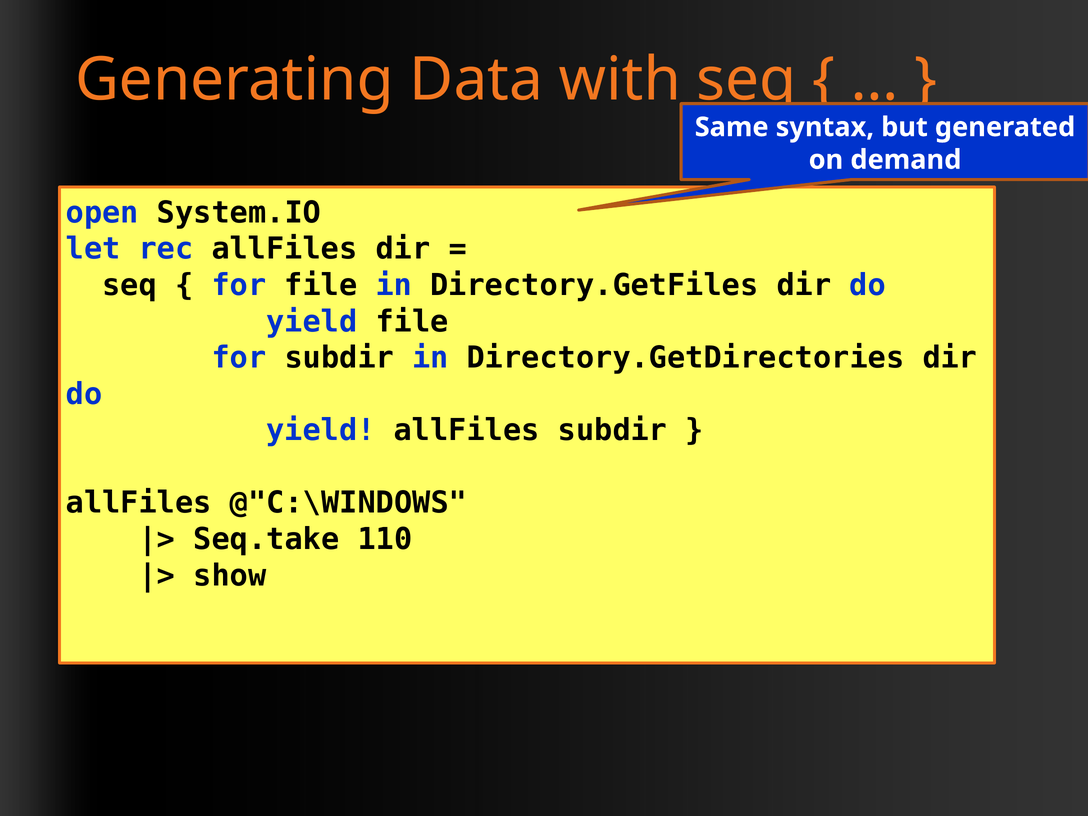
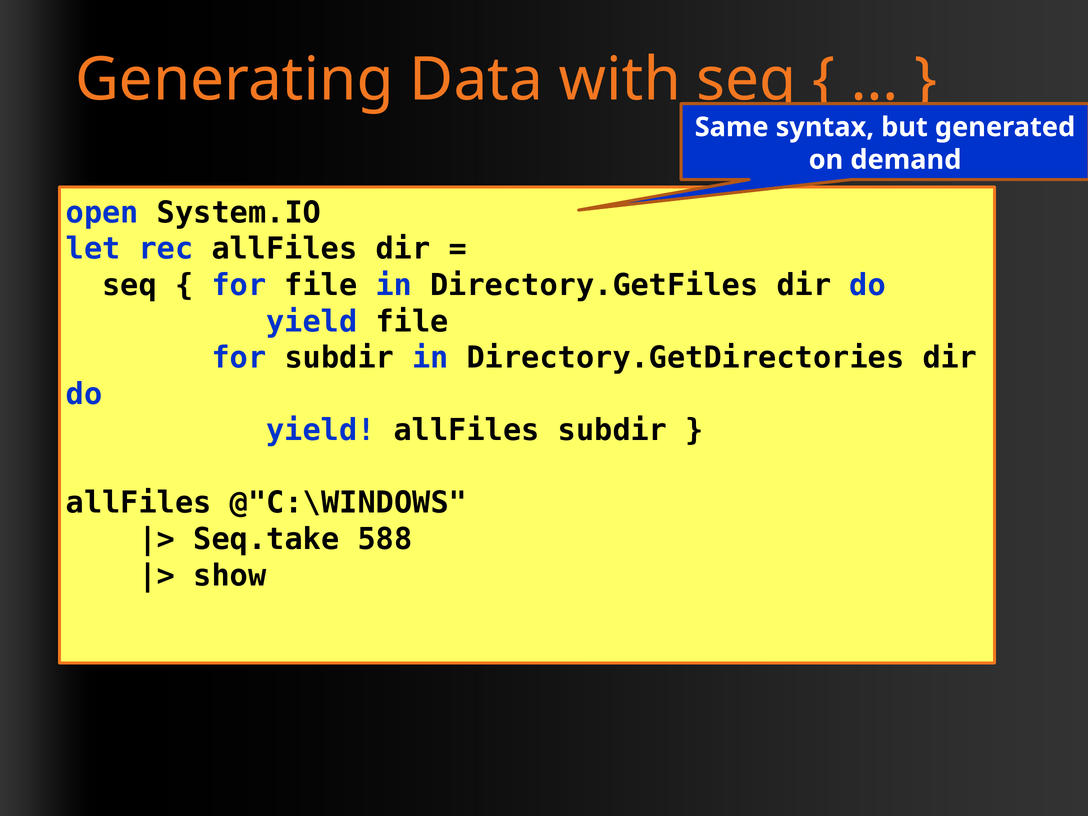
110: 110 -> 588 (385, 539)
